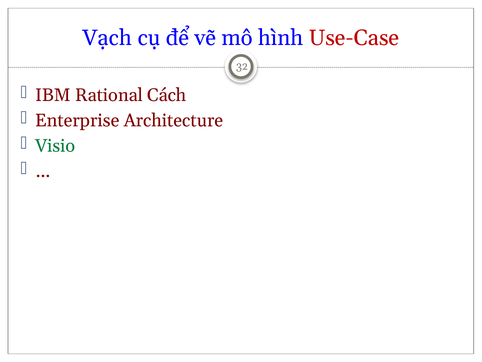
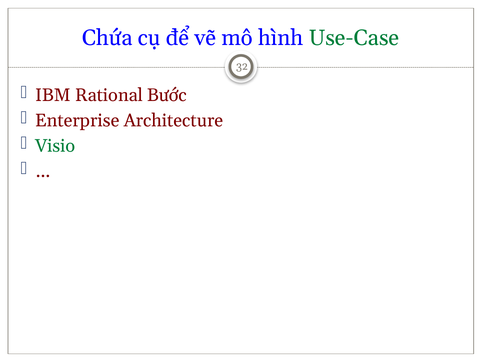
Vạch: Vạch -> Chứa (107, 38)
Use-Case colour: red -> green (354, 38)
Cách: Cách -> Bước (167, 95)
